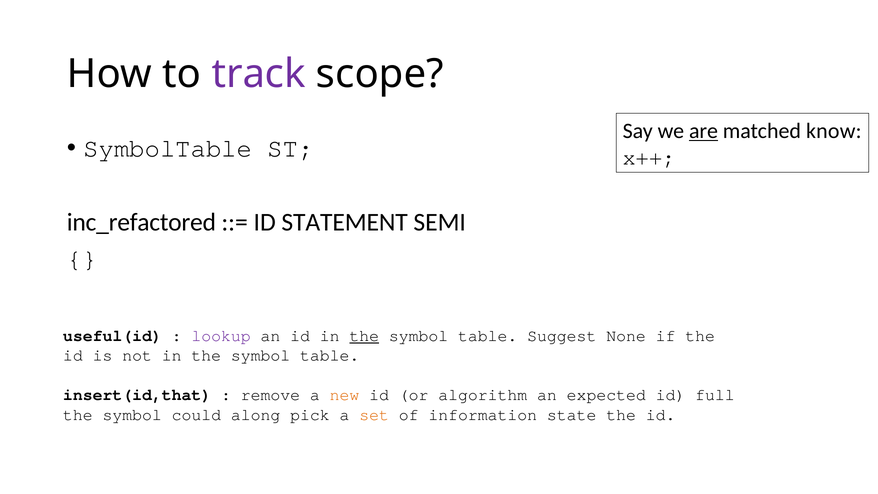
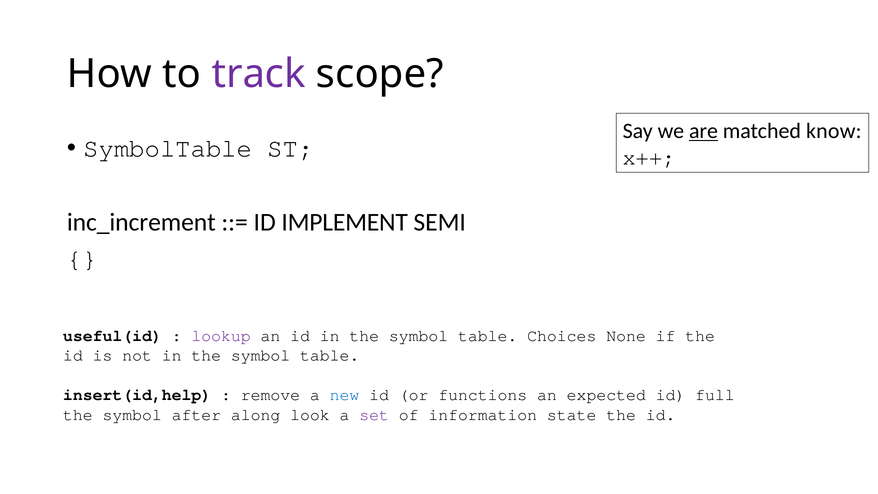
inc_refactored: inc_refactored -> inc_increment (141, 222)
STATEMENT: STATEMENT -> IMPLEMENT (345, 222)
the underline: present -> none (364, 336)
Suggest: Suggest -> Choices (562, 336)
insert(id,that: insert(id,that -> insert(id,help (137, 395)
new colour: orange -> blue (345, 395)
algorithm: algorithm -> functions (483, 395)
could: could -> after (196, 415)
pick: pick -> look (310, 415)
set colour: orange -> purple (374, 415)
